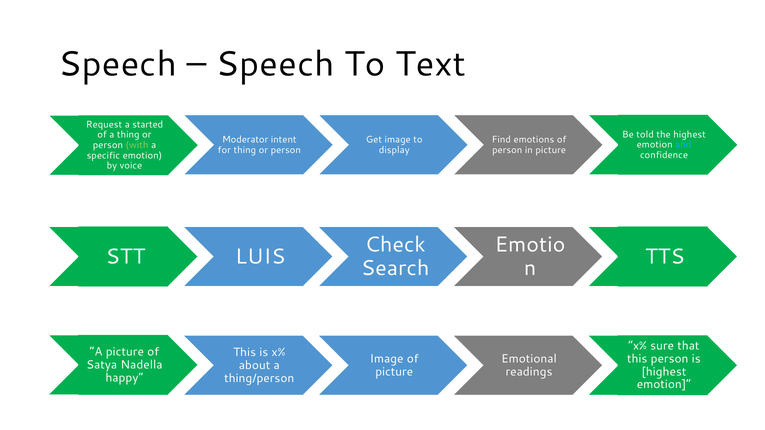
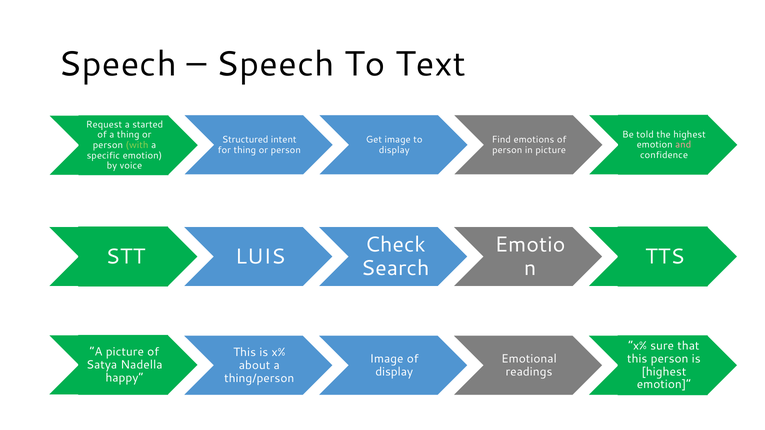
Moderator: Moderator -> Structured (245, 140)
and colour: light blue -> pink (683, 145)
picture: picture -> display (394, 372)
